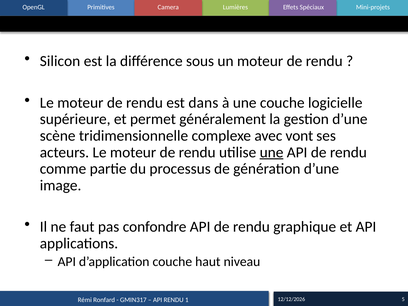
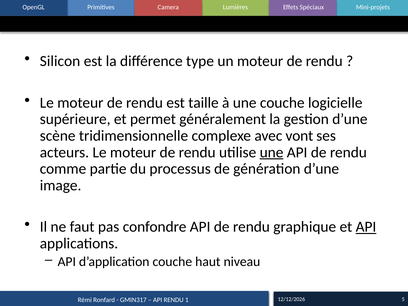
sous: sous -> type (200, 61)
dans: dans -> taille (203, 103)
API underline: none -> present (366, 227)
